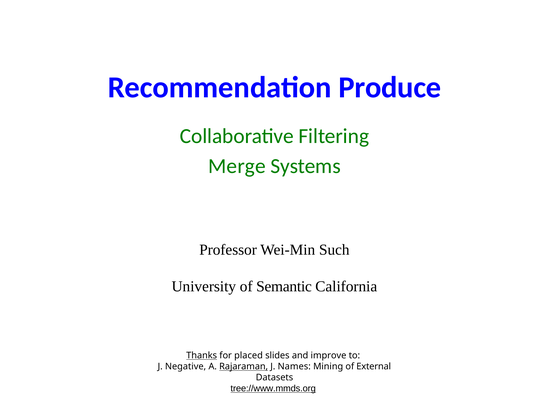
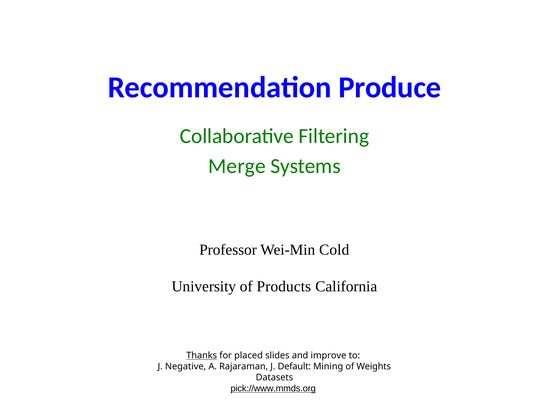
Such: Such -> Cold (334, 250)
Semantic: Semantic -> Products (284, 286)
Rajaraman underline: present -> none (244, 366)
Names: Names -> Default (294, 366)
External: External -> Weights (374, 366)
tree://www.mmds.org: tree://www.mmds.org -> pick://www.mmds.org (273, 388)
